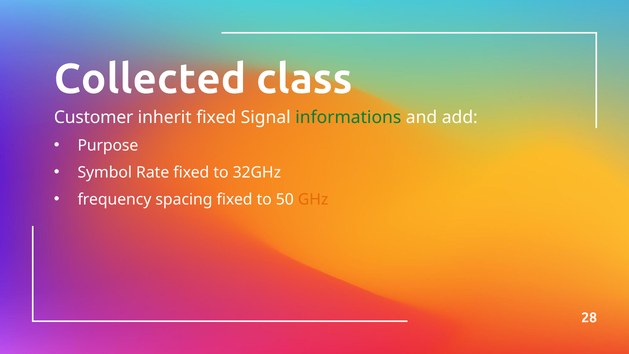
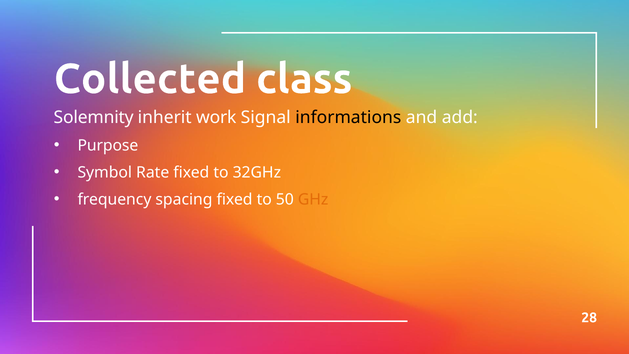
Customer: Customer -> Solemnity (94, 117)
inherit fixed: fixed -> work (216, 117)
informations colour: green -> black (348, 117)
